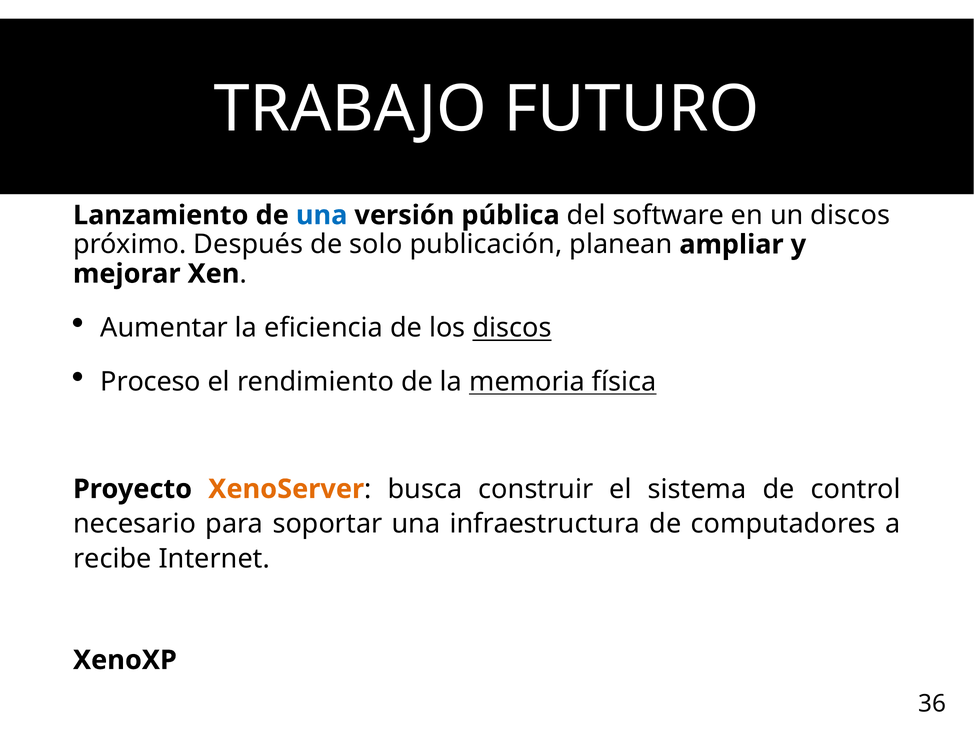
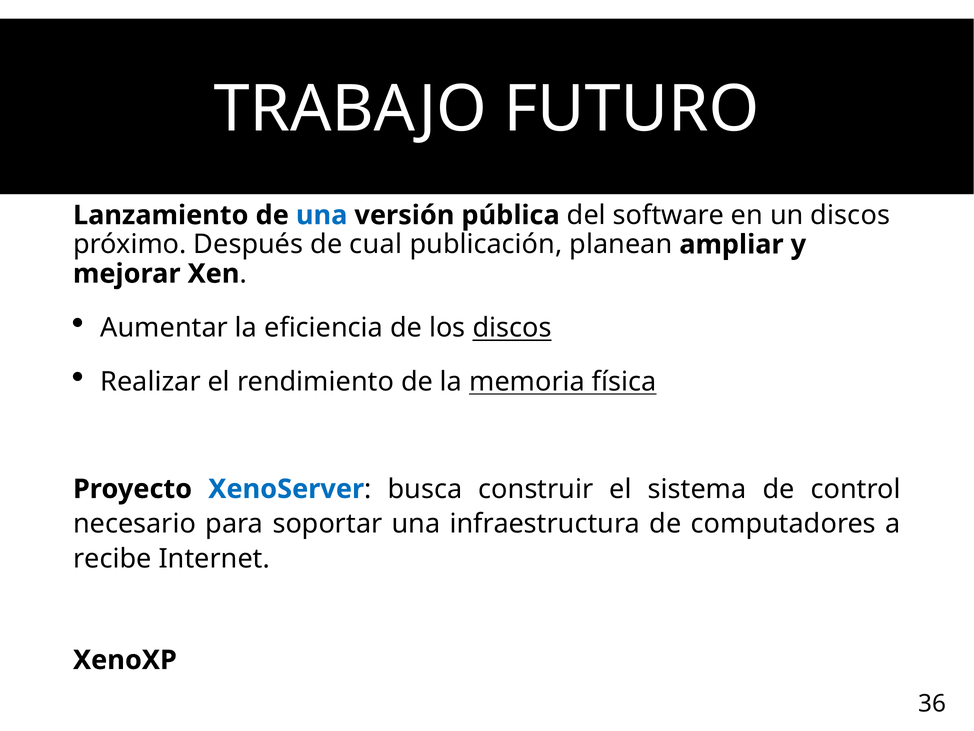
solo: solo -> cual (376, 244)
Proceso: Proceso -> Realizar (151, 381)
XenoServer colour: orange -> blue (286, 489)
